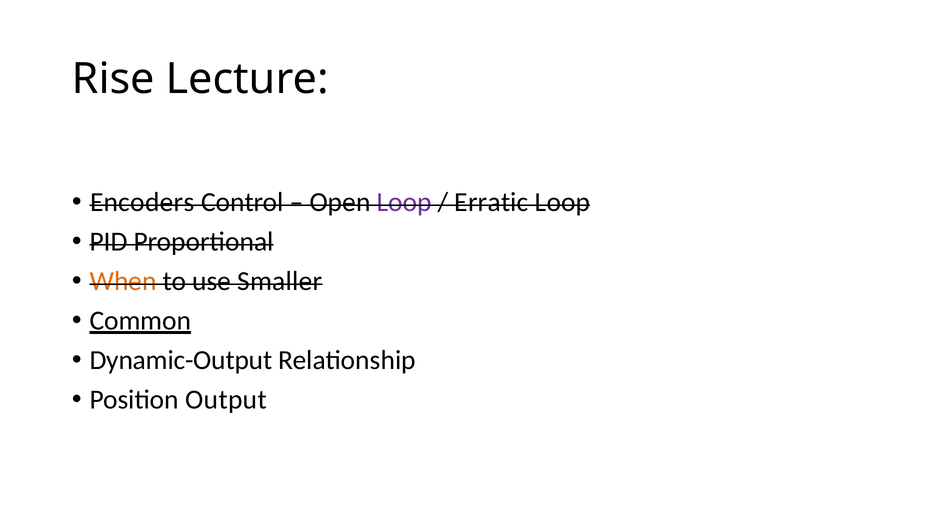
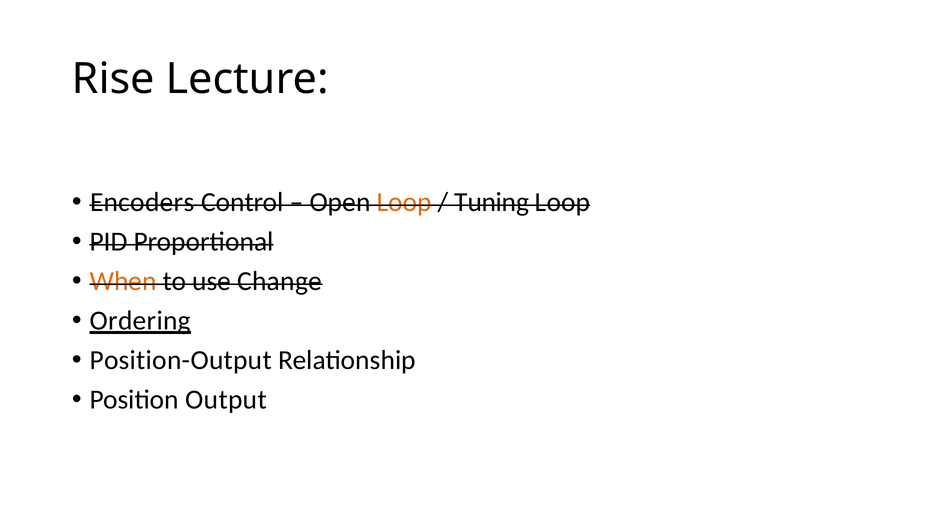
Loop colour: purple -> orange (404, 202)
Erratic: Erratic -> Tuning (492, 202)
Smaller: Smaller -> Change (280, 281)
Common: Common -> Ordering (140, 321)
Dynamic-Output: Dynamic-Output -> Position-Output (181, 360)
